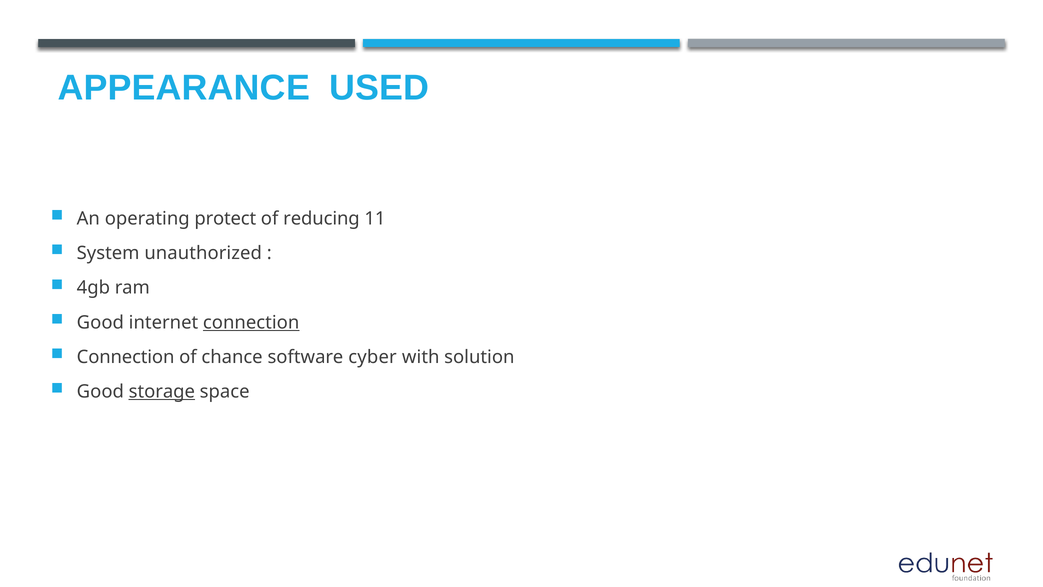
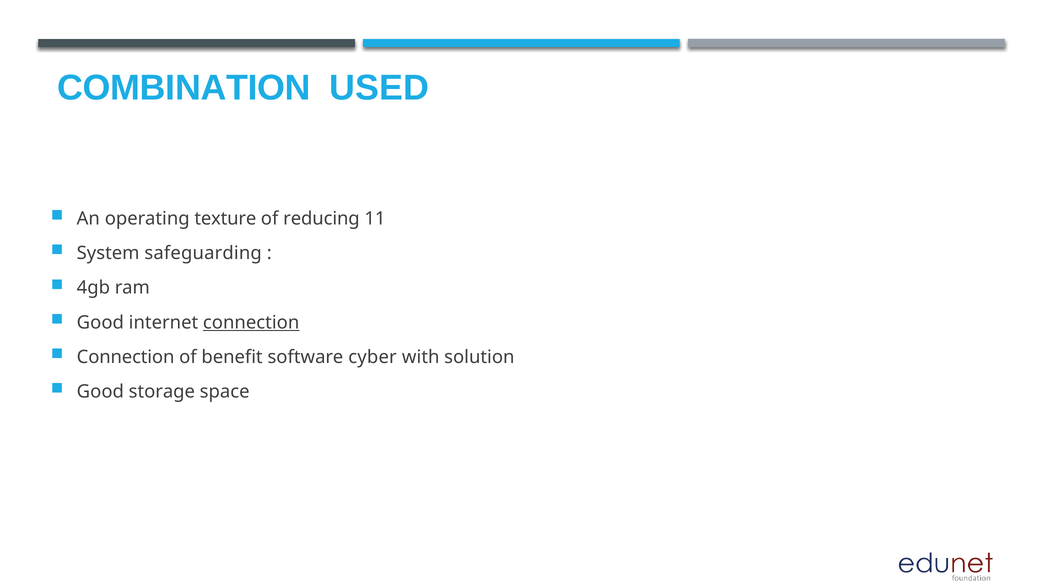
APPEARANCE: APPEARANCE -> COMBINATION (184, 88)
protect: protect -> texture (225, 218)
unauthorized: unauthorized -> safeguarding (203, 253)
chance: chance -> benefit (232, 357)
storage underline: present -> none (162, 391)
